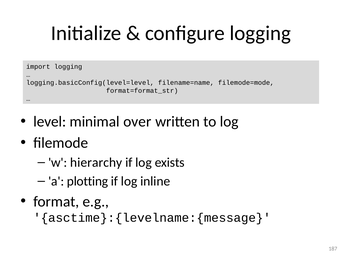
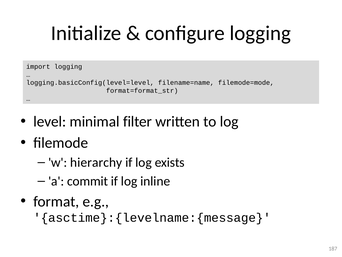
over: over -> filter (138, 121)
plotting: plotting -> commit (88, 181)
